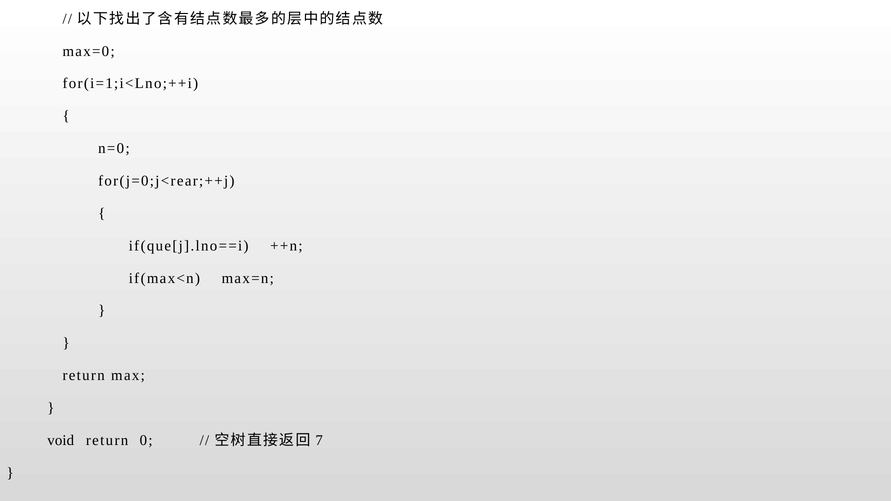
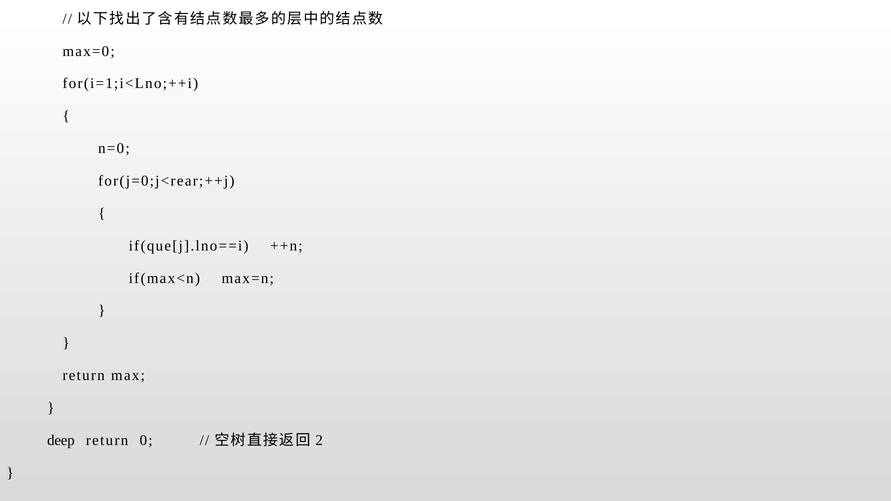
void: void -> deep (61, 440)
7: 7 -> 2 (319, 440)
